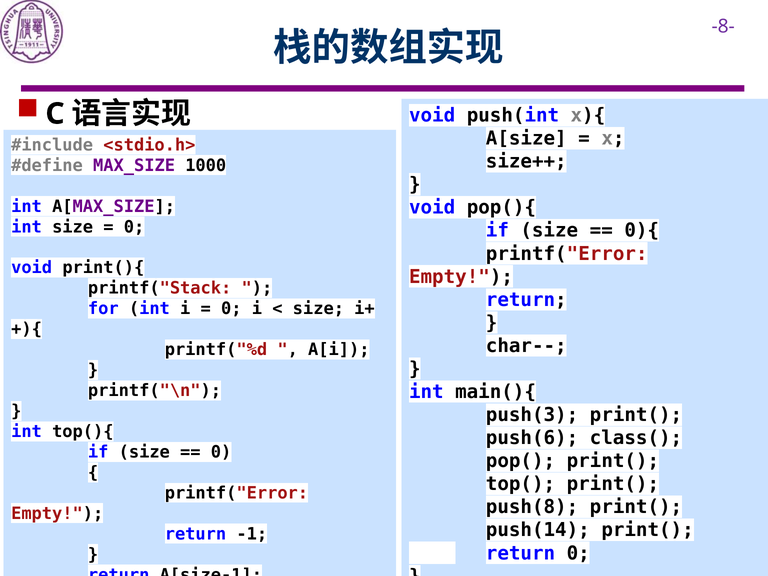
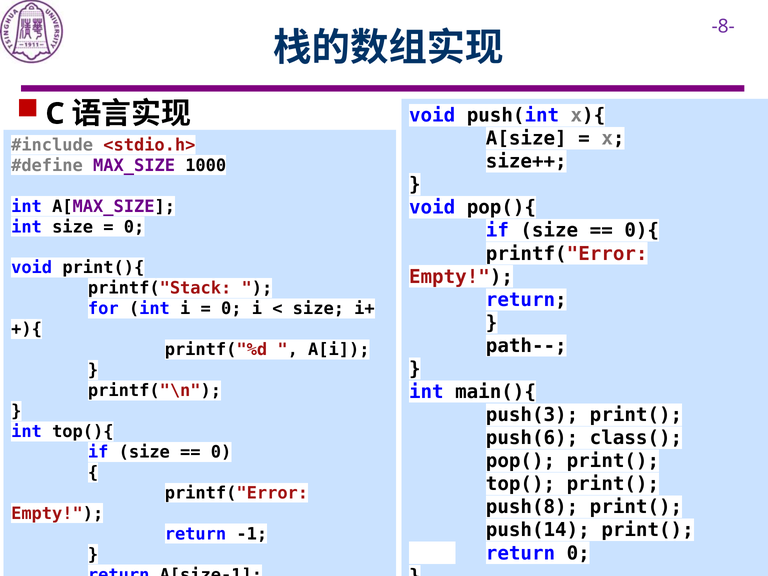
char--: char-- -> path-- (526, 346)
